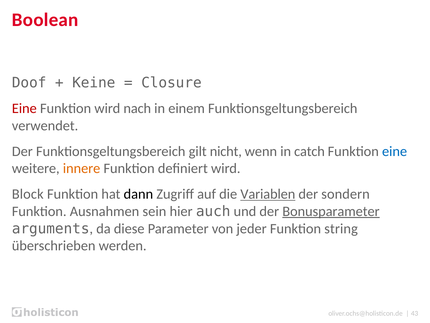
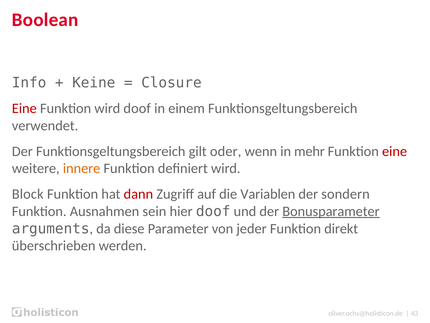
Doof: Doof -> Info (29, 83)
wird nach: nach -> doof (137, 108)
nicht: nicht -> oder (226, 151)
catch: catch -> mehr (309, 151)
eine colour: blue -> red (395, 151)
dann colour: black -> red (138, 194)
Variablen underline: present -> none (268, 194)
hier auch: auch -> doof (213, 211)
string: string -> direkt (341, 228)
